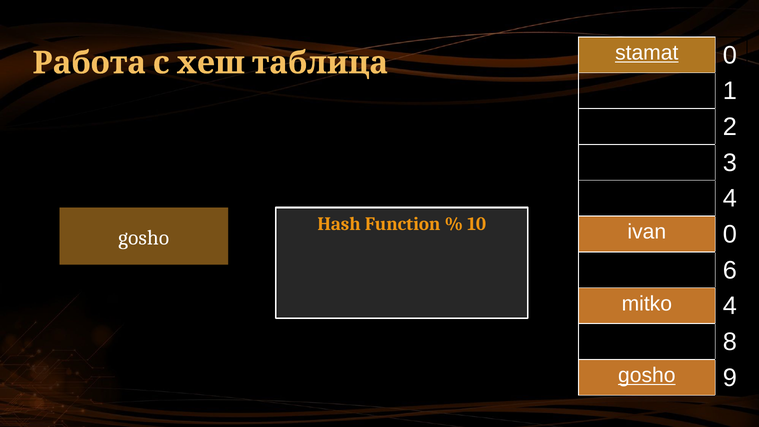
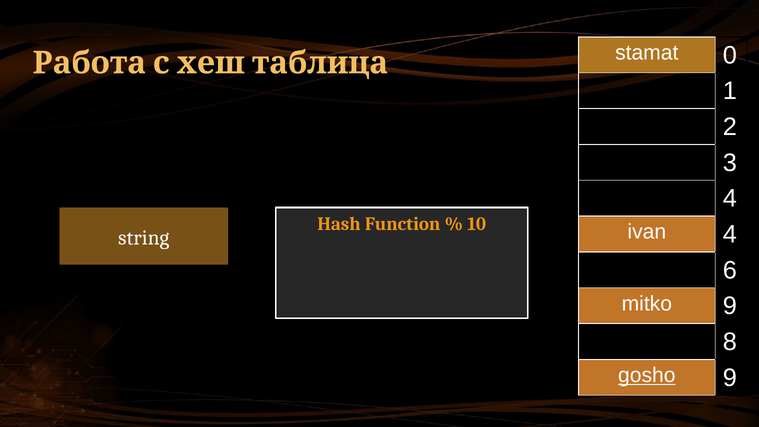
stamat underline: present -> none (647, 53)
ivan 0: 0 -> 4 (730, 234)
gosho: gosho -> string (144, 238)
mitko 4: 4 -> 9 (730, 306)
